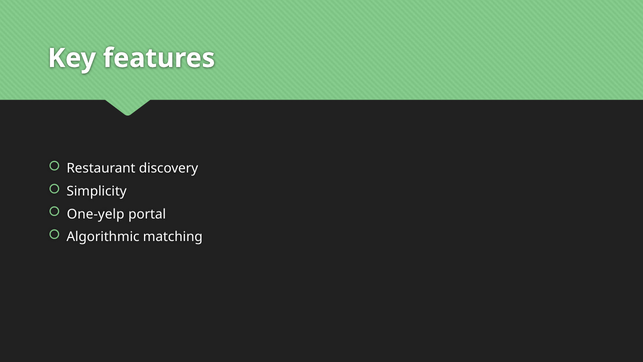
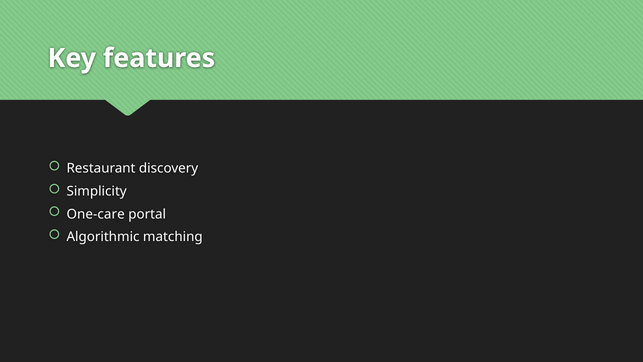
One-yelp: One-yelp -> One-care (96, 214)
